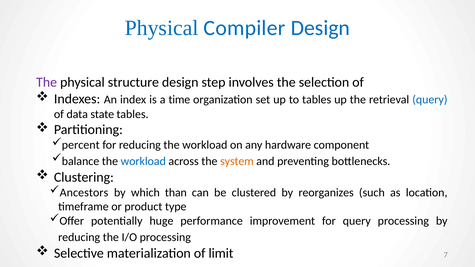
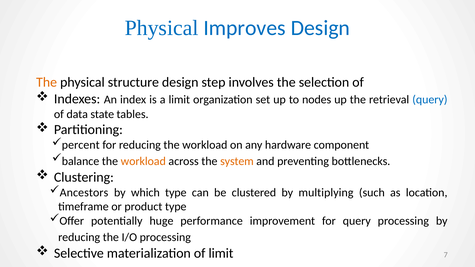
Compiler: Compiler -> Improves (245, 28)
The colour: purple -> orange (47, 82)
a time: time -> limit (179, 100)
to tables: tables -> nodes (317, 100)
workload colour: blue -> orange (143, 161)
which than: than -> type (176, 193)
reorganizes: reorganizes -> multiplying (326, 193)
